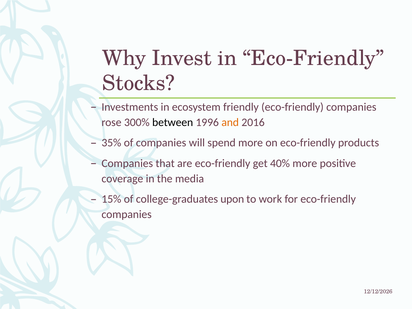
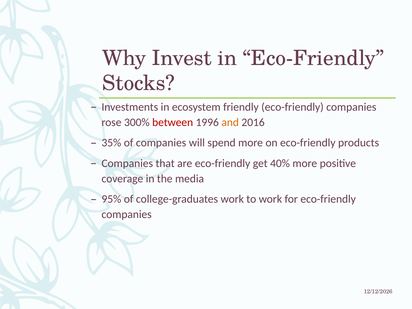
between colour: black -> red (173, 122)
15%: 15% -> 95% (111, 199)
college-graduates upon: upon -> work (232, 199)
